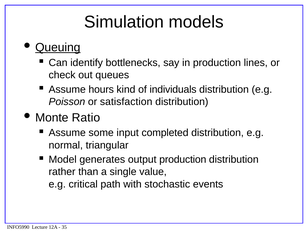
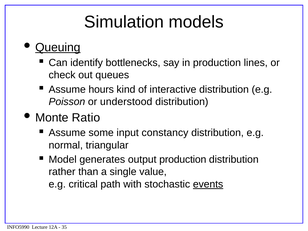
individuals: individuals -> interactive (173, 89)
satisfaction: satisfaction -> understood (126, 102)
completed: completed -> constancy (165, 133)
events underline: none -> present (208, 184)
